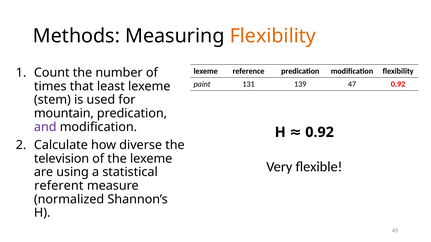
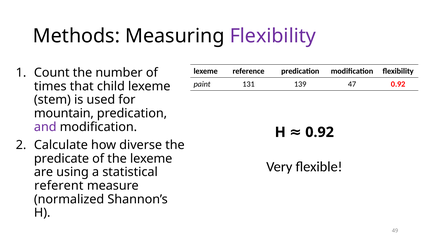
Flexibility colour: orange -> purple (273, 36)
least: least -> child (111, 86)
television: television -> predicate (62, 159)
